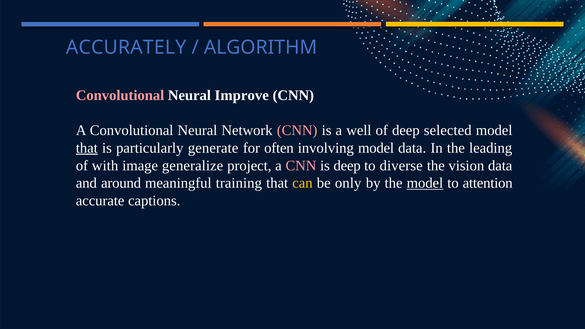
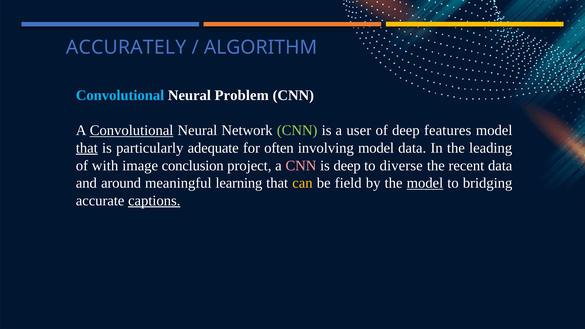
Convolutional colour: pink -> light blue (120, 95)
Improve: Improve -> Problem (242, 95)
Convolutional underline: none -> present (132, 130)
CNN colour: pink -> light green (297, 130)
well: well -> user (359, 130)
selected: selected -> features (448, 130)
generate: generate -> adequate (213, 148)
generalize: generalize -> conclusion (193, 166)
vision: vision -> recent (466, 166)
training: training -> learning (239, 183)
only: only -> field (348, 183)
attention: attention -> bridging (488, 183)
captions underline: none -> present (154, 201)
